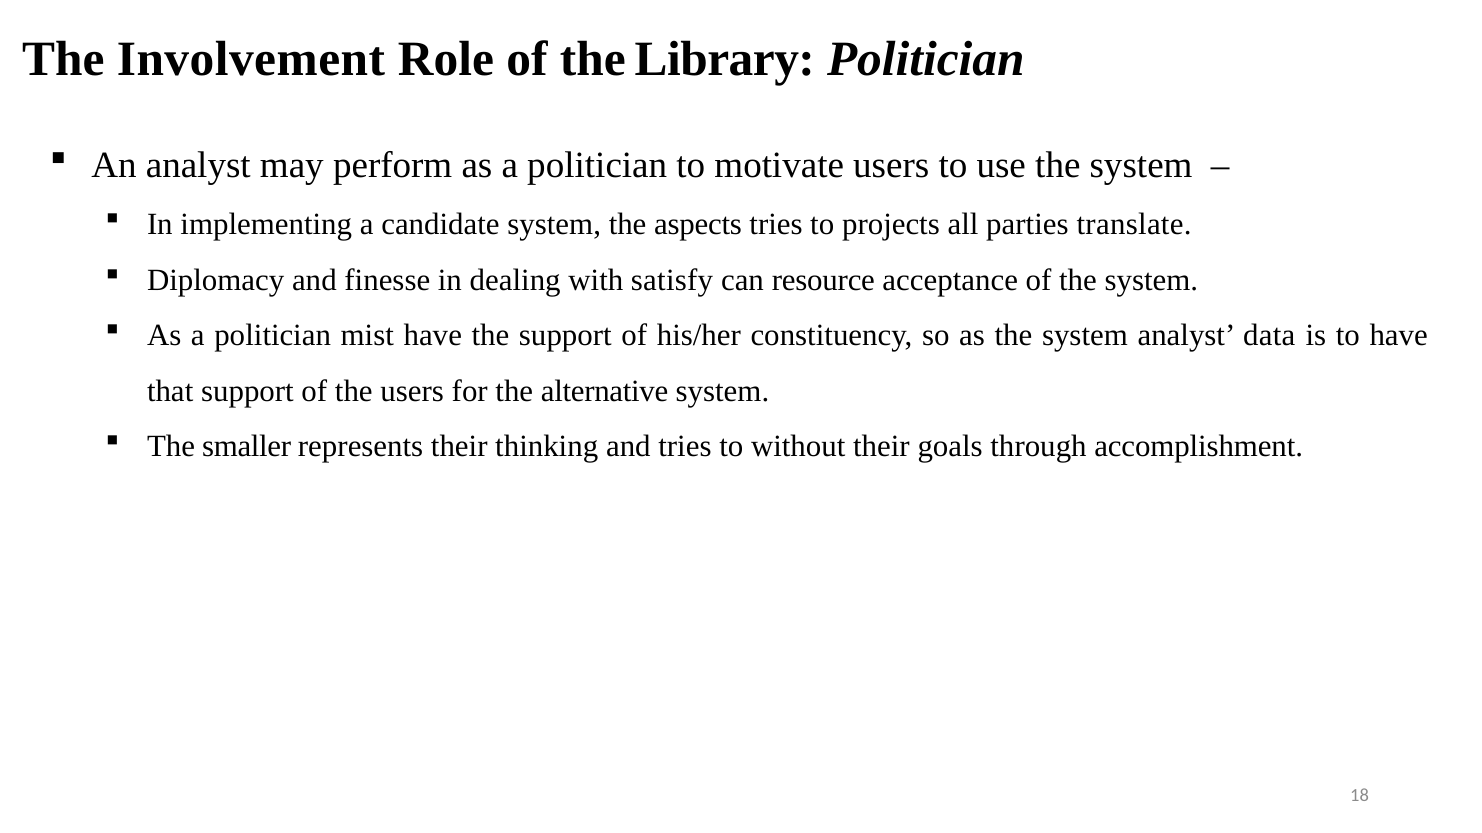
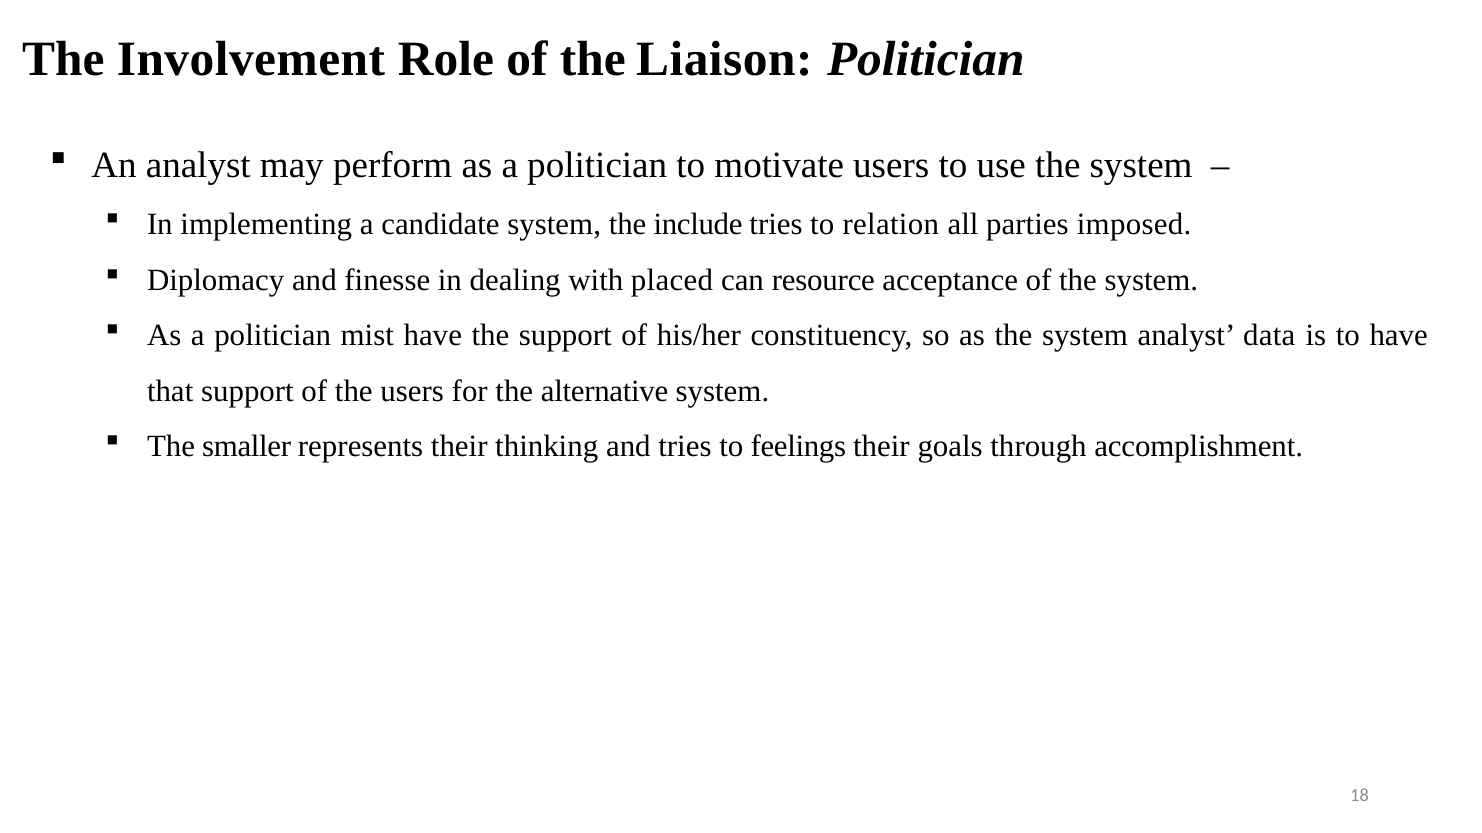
Library: Library -> Liaison (724, 59)
aspects: aspects -> include (698, 225)
projects: projects -> relation (891, 225)
translate: translate -> imposed (1134, 225)
satisfy: satisfy -> placed (672, 280)
without: without -> feelings (798, 447)
